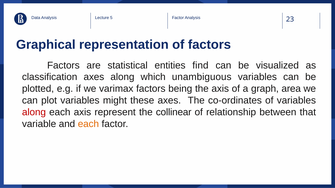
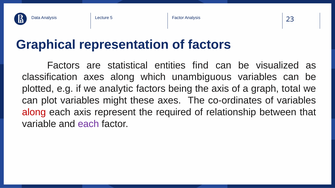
varimax: varimax -> analytic (116, 89)
area: area -> total (291, 89)
collinear: collinear -> required (174, 112)
each colour: orange -> purple (88, 124)
